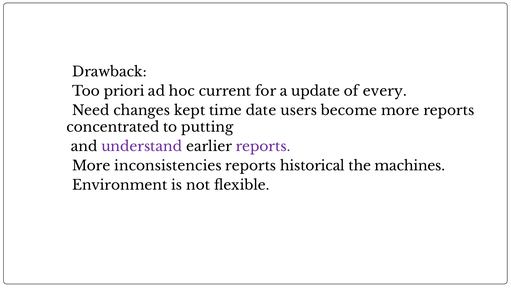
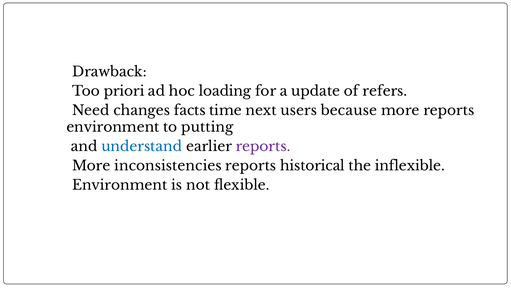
current: current -> loading (225, 91)
every: every -> refers (385, 91)
kept: kept -> facts (190, 110)
date: date -> next (261, 110)
become: become -> because (349, 110)
concentrated: concentrated -> environment (113, 127)
understand colour: purple -> blue (142, 146)
machines: machines -> inflexible (410, 165)
